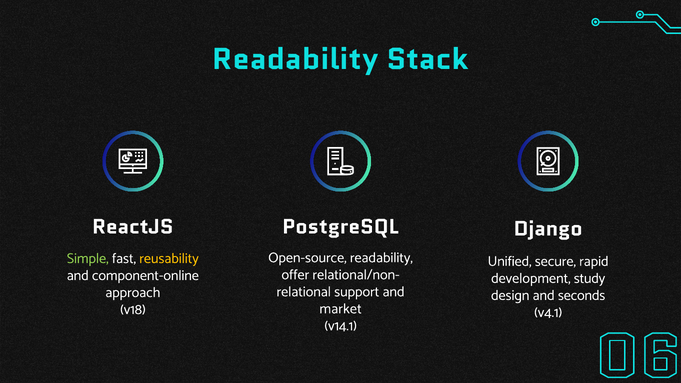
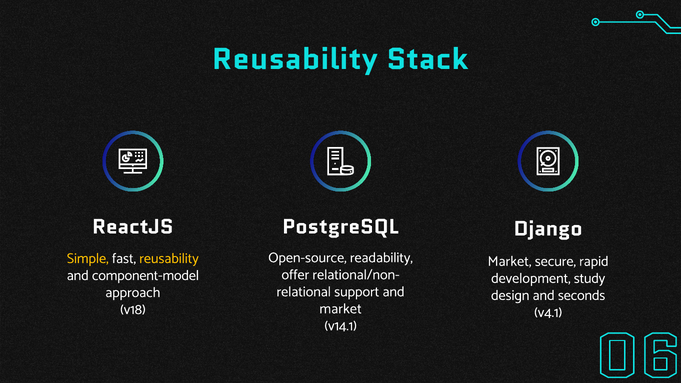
Readability: Readability -> Reusability (295, 59)
Simple colour: light green -> yellow (88, 258)
Unified: Unified -> Market (509, 261)
component-online: component-online -> component-model (145, 275)
